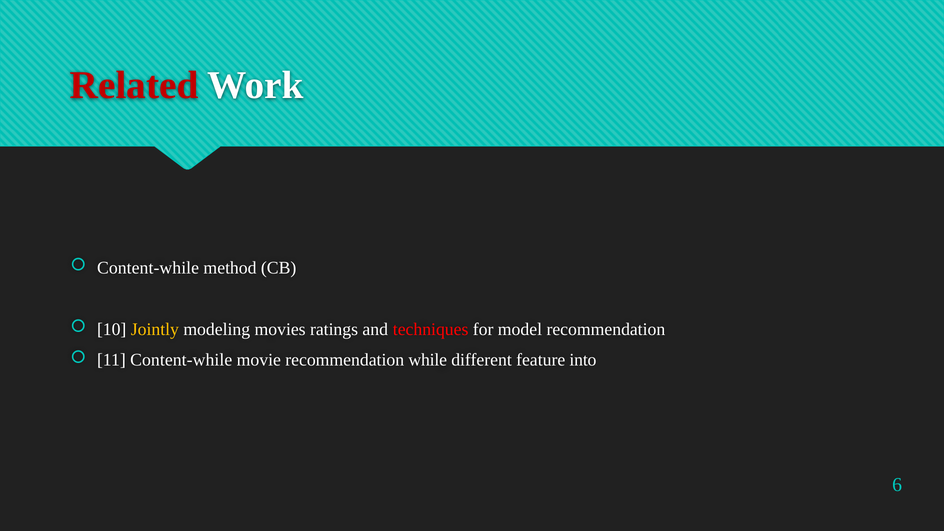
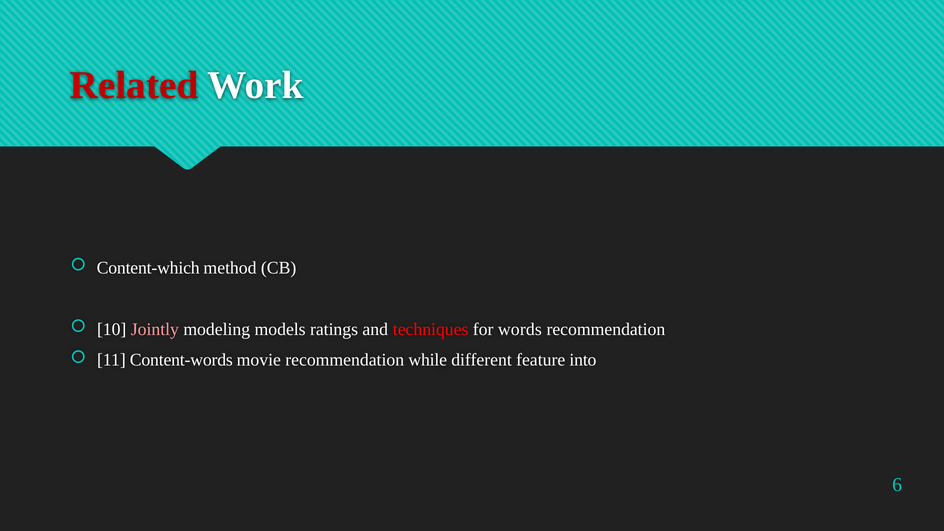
Content-while: Content-while -> Content-which (148, 268)
Jointly colour: yellow -> pink (155, 329)
movies: movies -> models (280, 329)
model: model -> words (520, 329)
11 Content-while: Content-while -> Content-words (181, 360)
